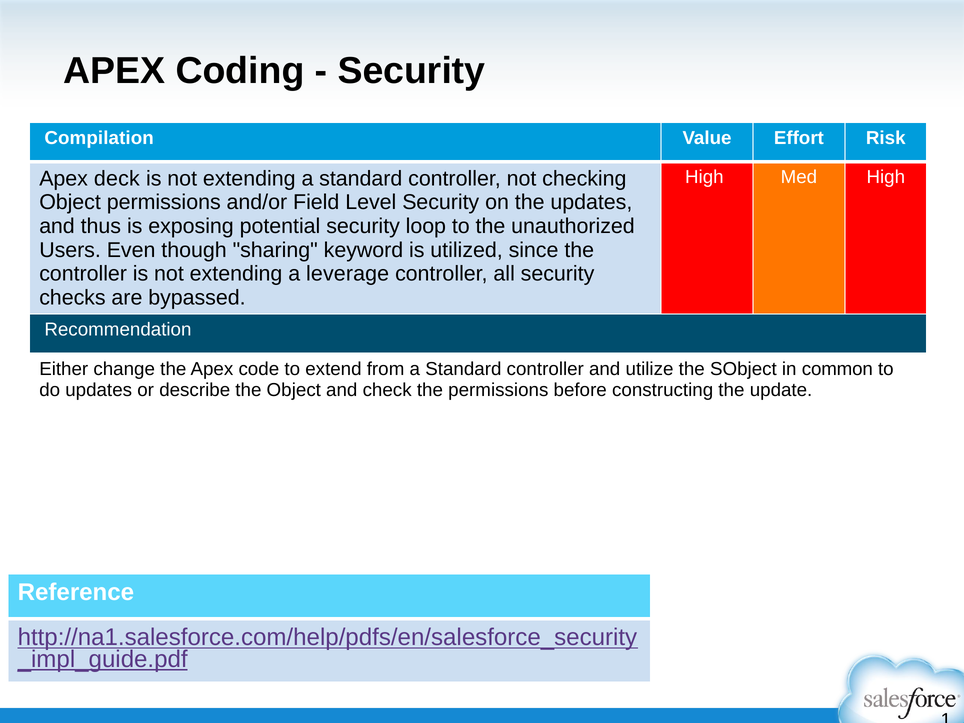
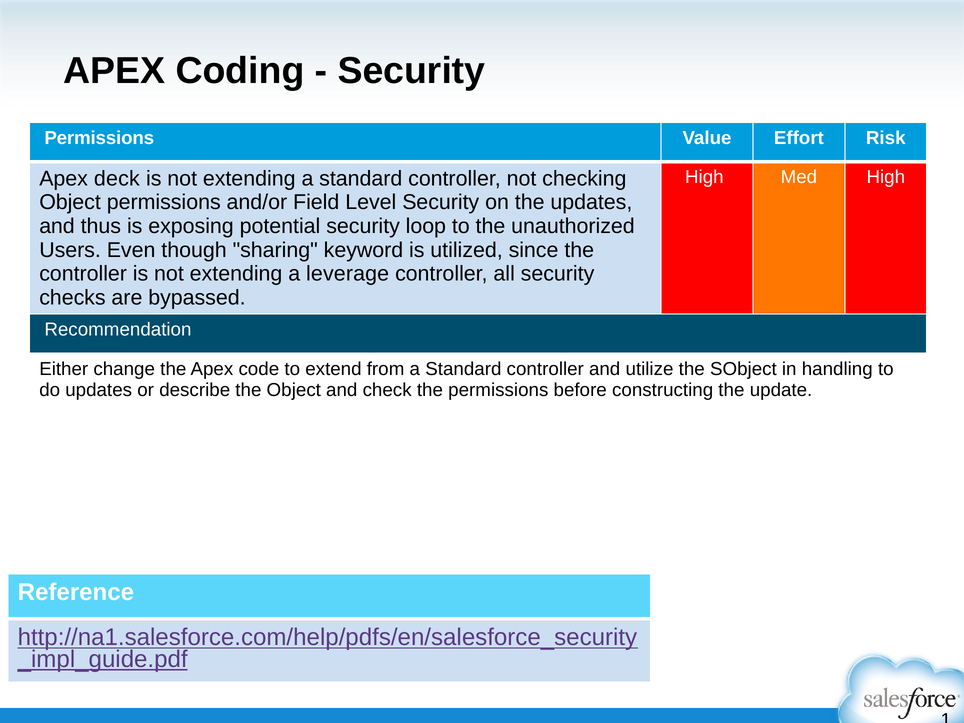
Compilation: Compilation -> Permissions (99, 138)
common: common -> handling (837, 369)
